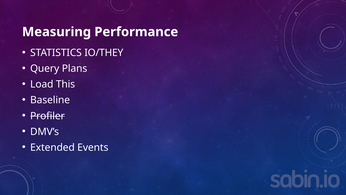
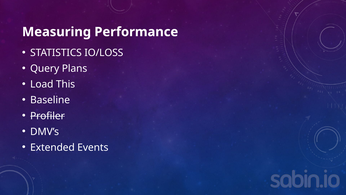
IO/THEY: IO/THEY -> IO/LOSS (104, 53)
